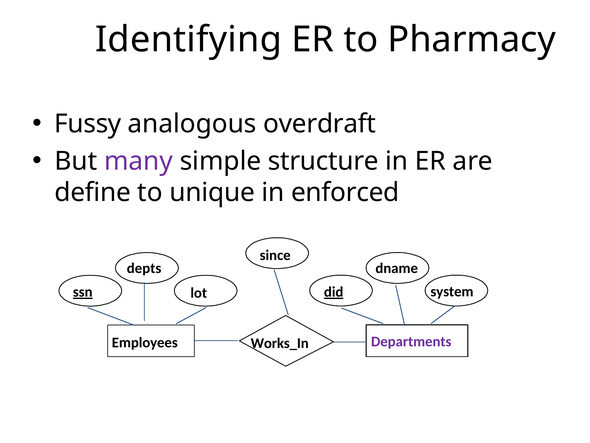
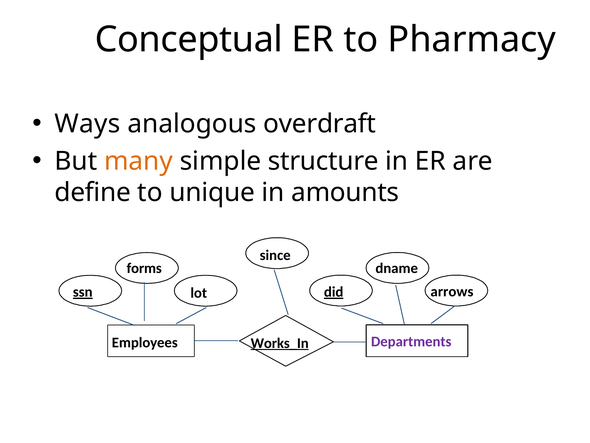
Identifying: Identifying -> Conceptual (189, 39)
Fussy: Fussy -> Ways (87, 124)
many colour: purple -> orange (138, 161)
enforced: enforced -> amounts (345, 192)
depts: depts -> forms (144, 268)
system: system -> arrows (452, 291)
Works_In underline: none -> present (280, 343)
